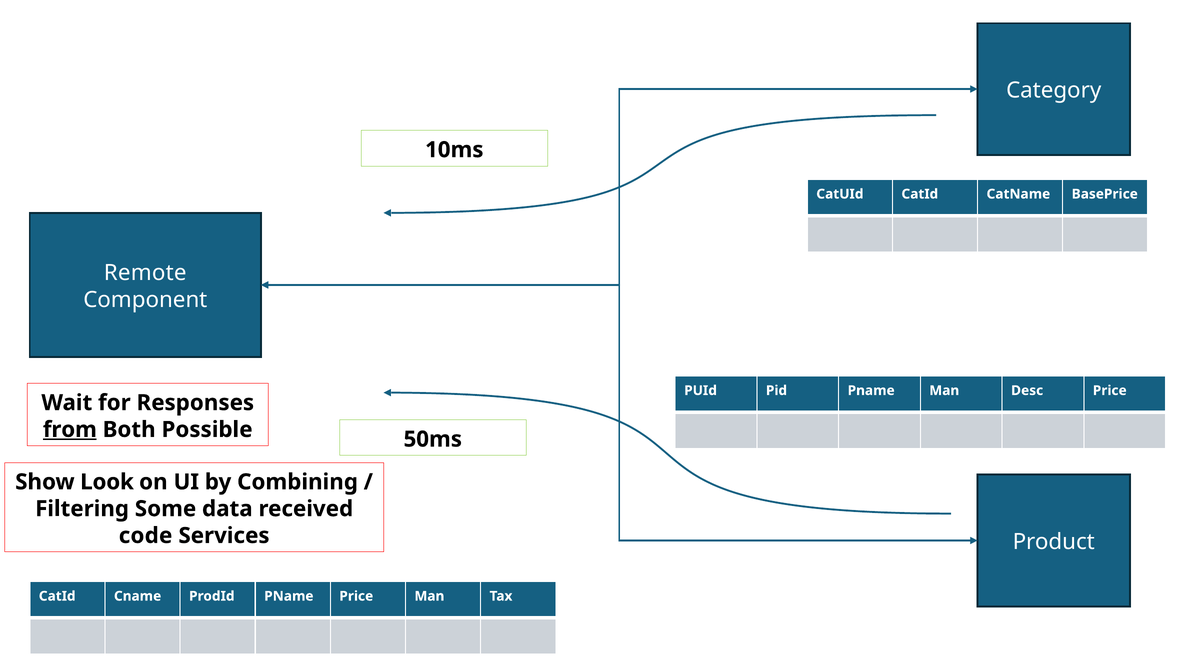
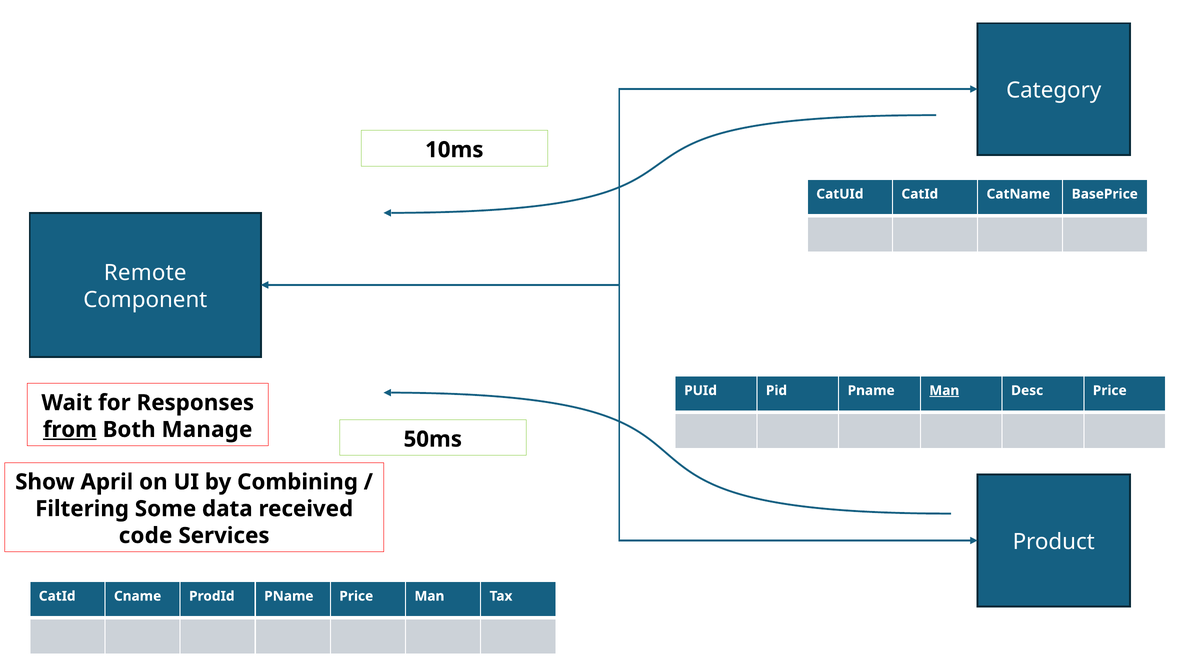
Man underline: none -> present (944, 391)
Possible: Possible -> Manage (207, 430)
Look: Look -> April (107, 482)
